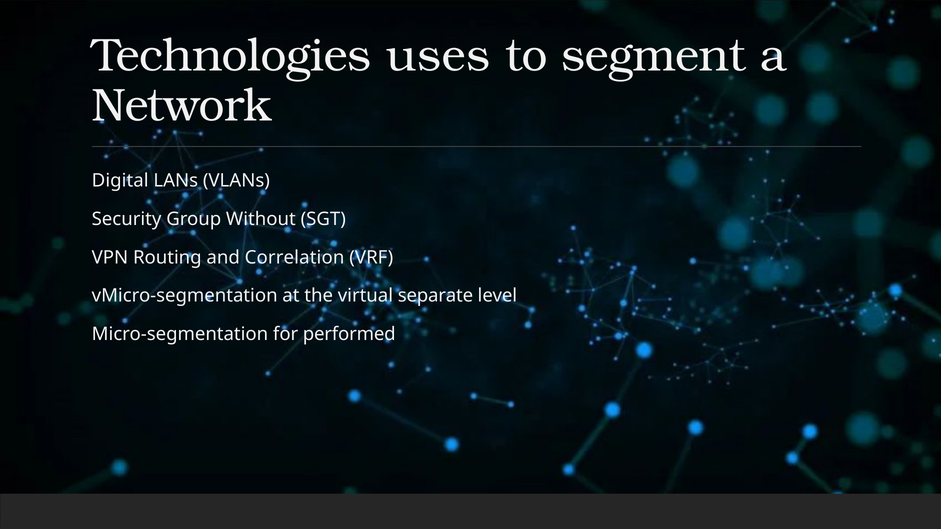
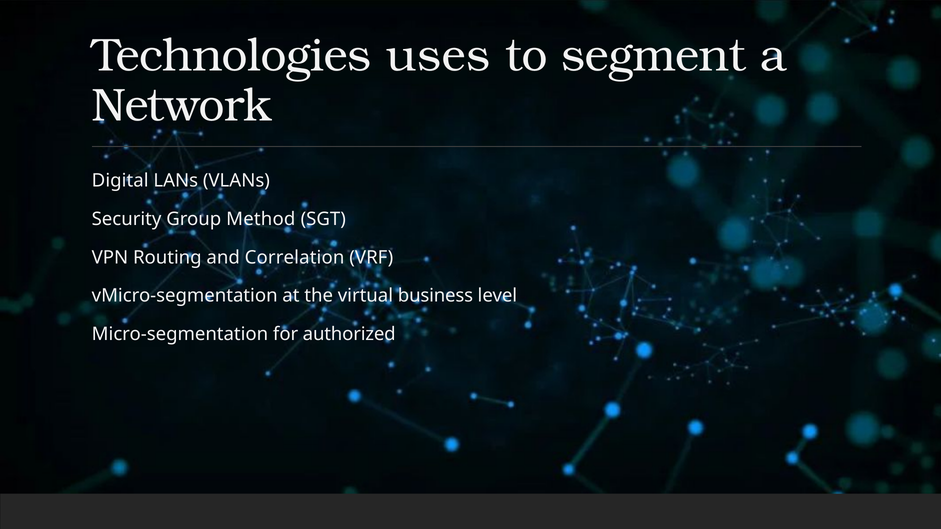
Without: Without -> Method (261, 219)
separate: separate -> business (435, 296)
performed: performed -> authorized (349, 334)
